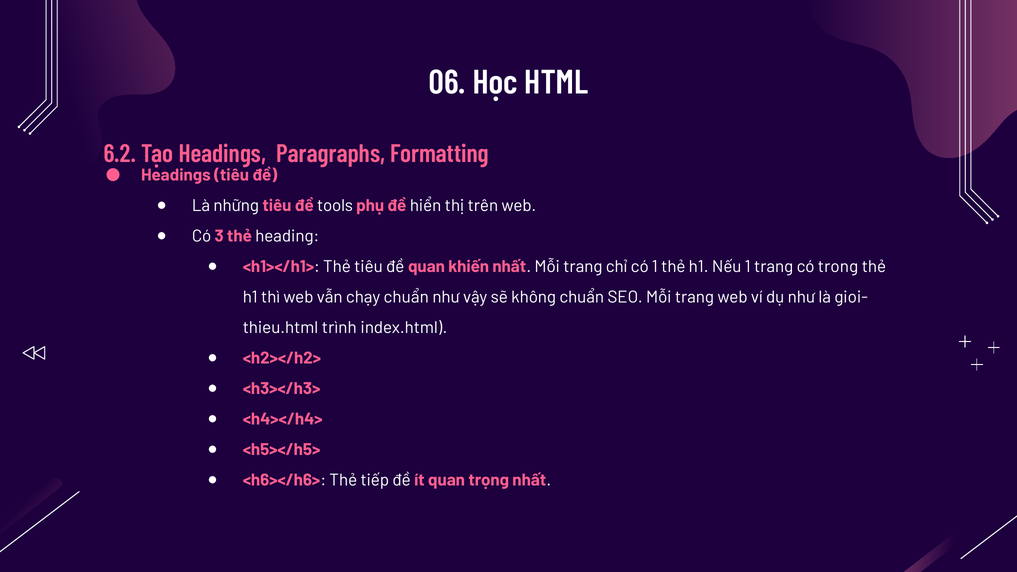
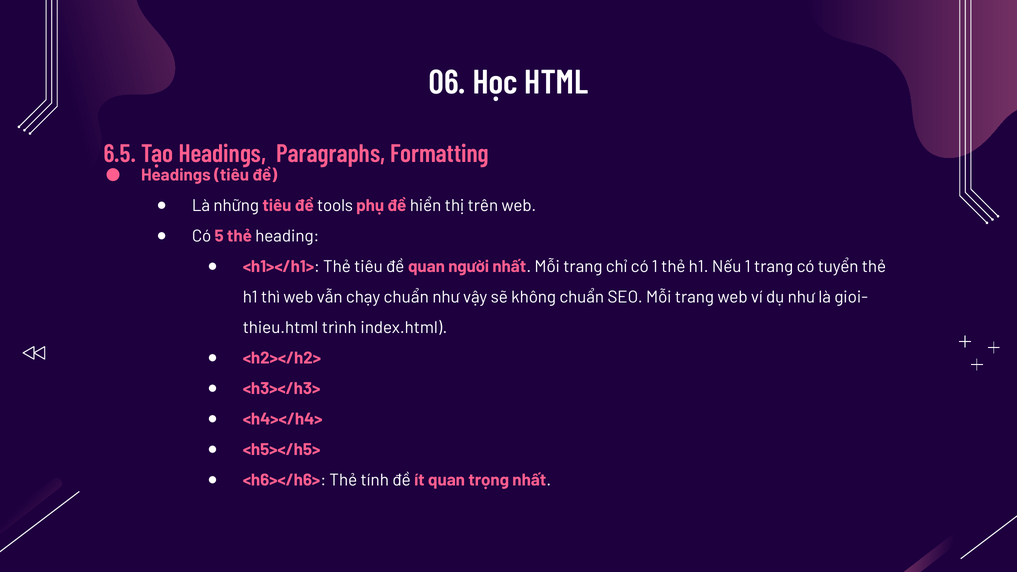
6.2: 6.2 -> 6.5 (120, 154)
3: 3 -> 5 (219, 236)
khiến: khiến -> người (469, 267)
trong: trong -> tuyển (838, 267)
tiếp: tiếp -> tính (375, 480)
